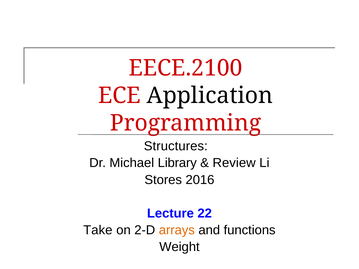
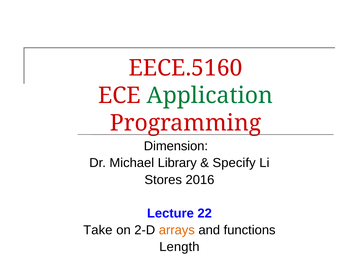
EECE.2100: EECE.2100 -> EECE.5160 (186, 68)
Application colour: black -> green (210, 96)
Structures: Structures -> Dimension (176, 146)
Review: Review -> Specify (234, 163)
Weight: Weight -> Length (179, 247)
